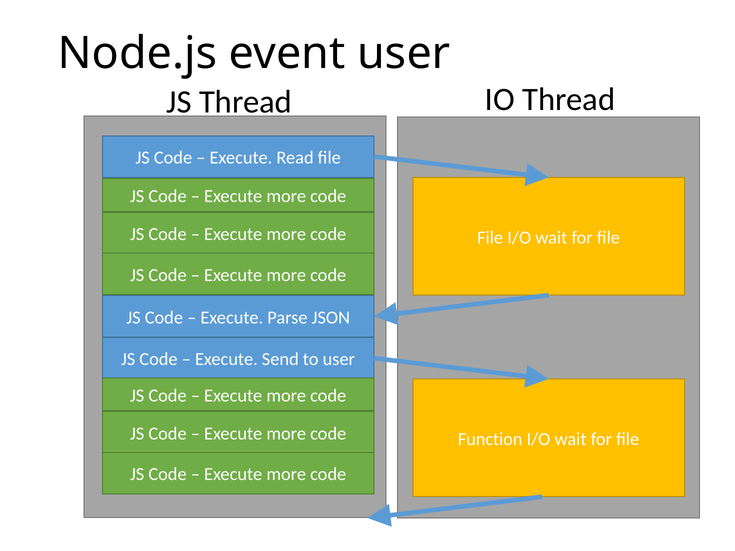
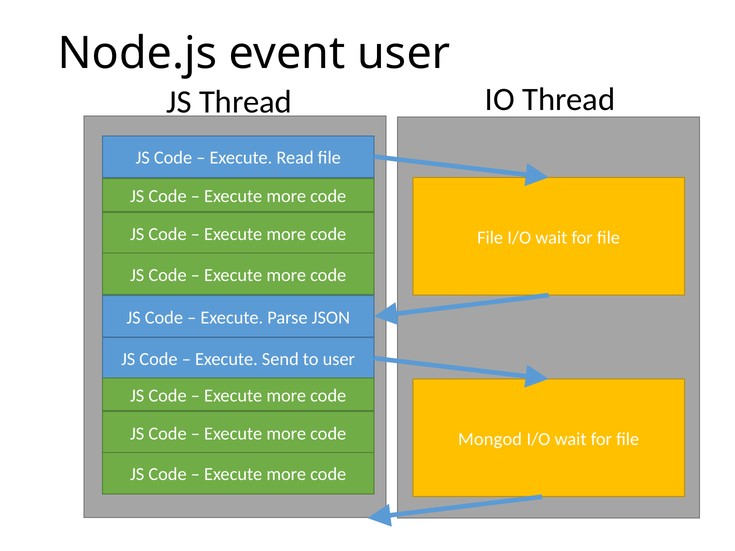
Function: Function -> Mongod (490, 439)
